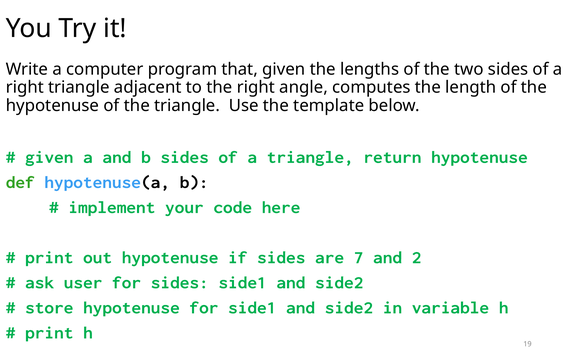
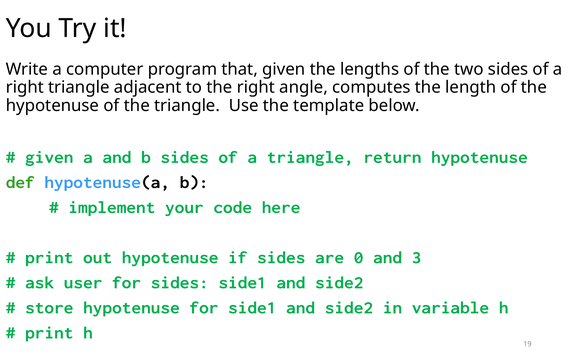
7: 7 -> 0 (359, 257)
2: 2 -> 3 (417, 257)
